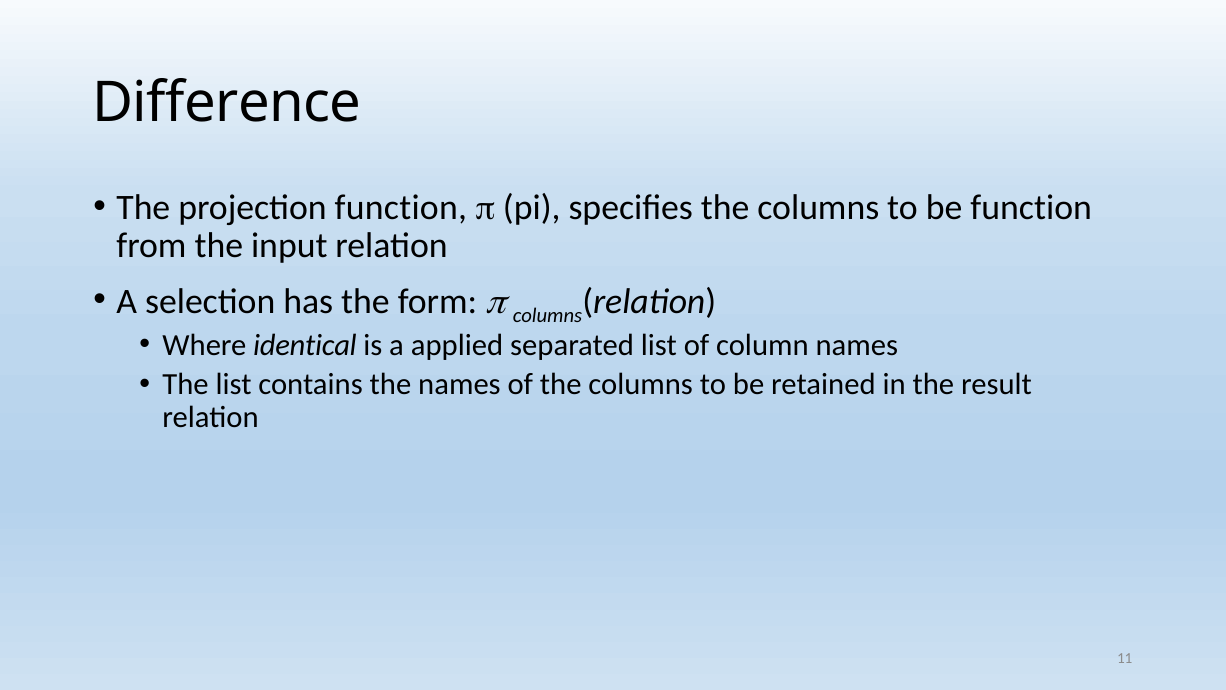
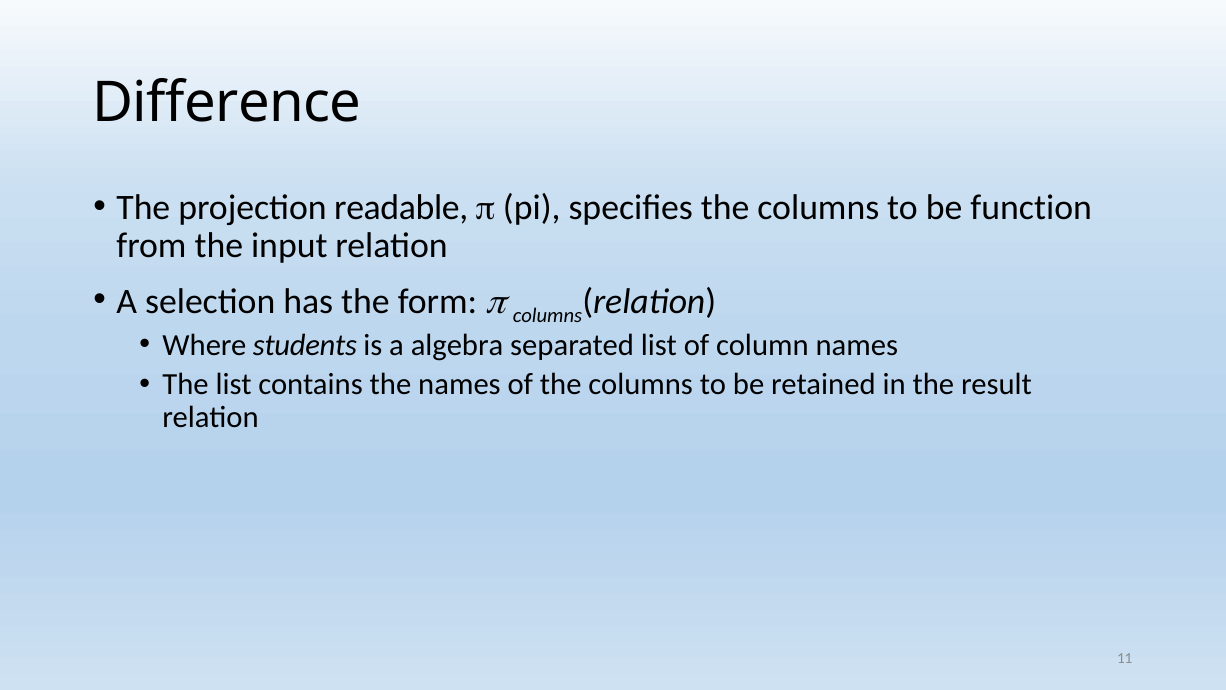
projection function: function -> readable (401, 207)
identical: identical -> students (305, 345)
applied: applied -> algebra (457, 345)
